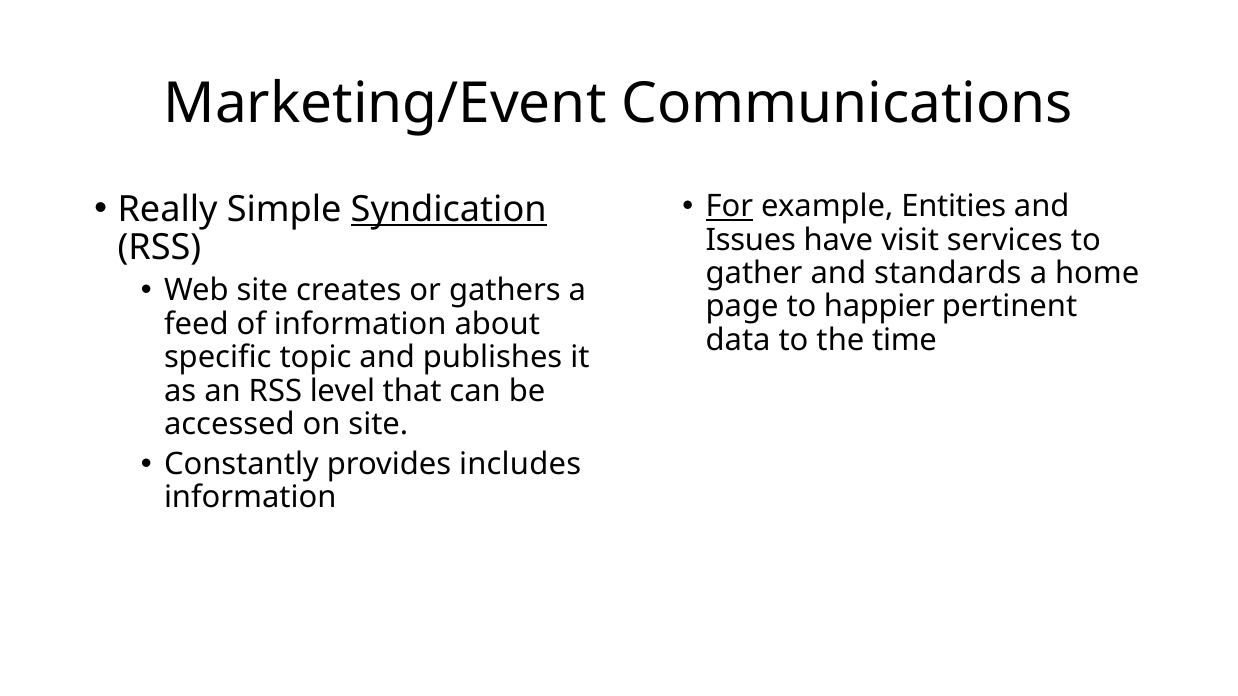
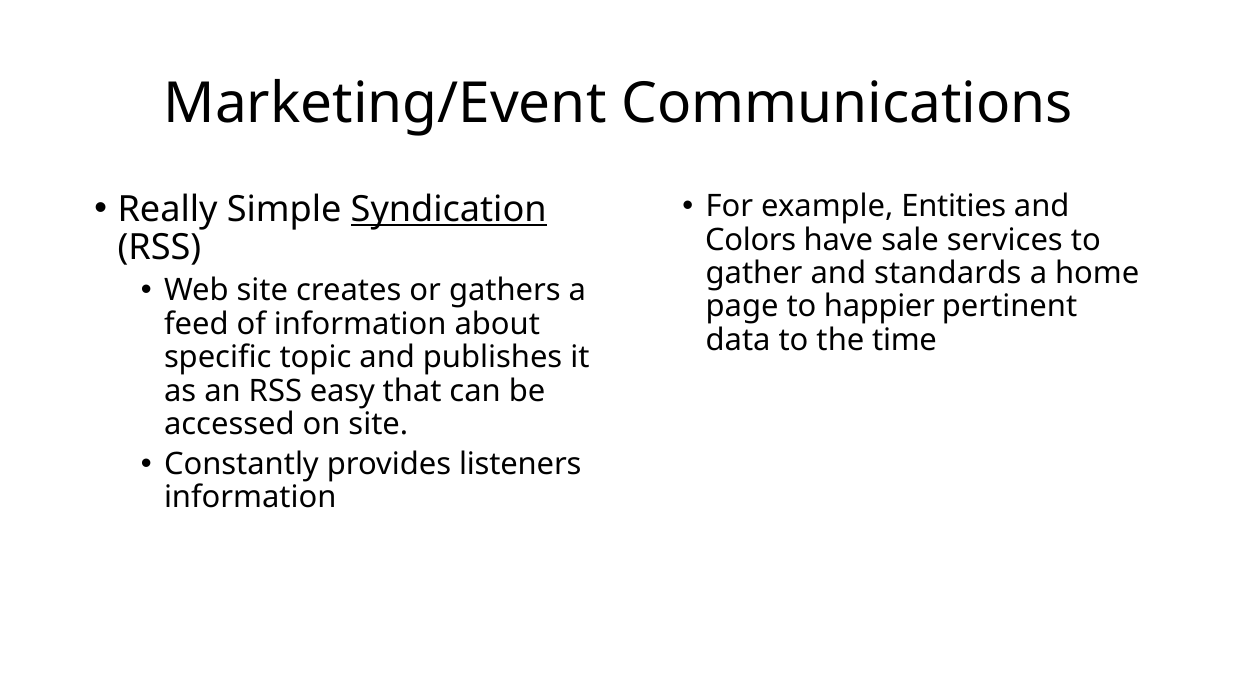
For underline: present -> none (729, 207)
Issues: Issues -> Colors (751, 240)
visit: visit -> sale (910, 240)
level: level -> easy (342, 391)
includes: includes -> listeners (520, 464)
